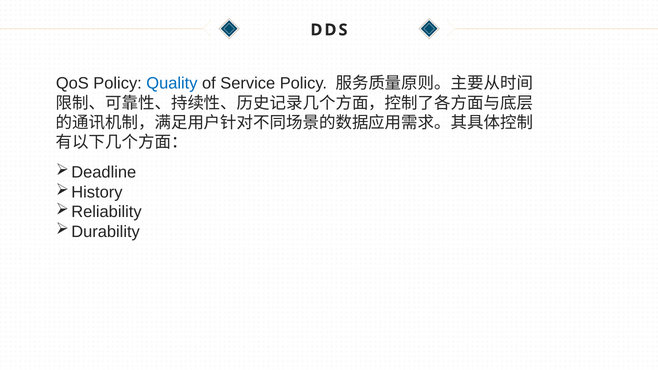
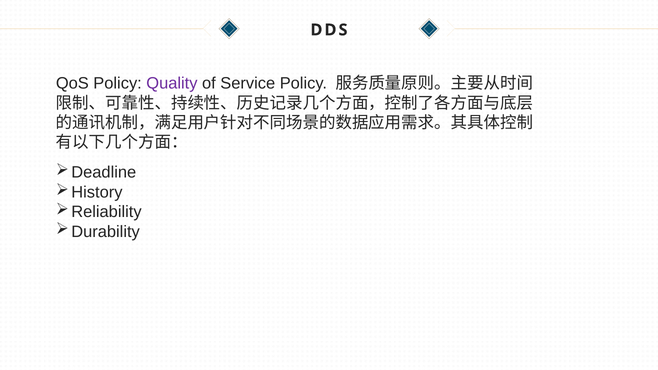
Quality colour: blue -> purple (172, 83)
